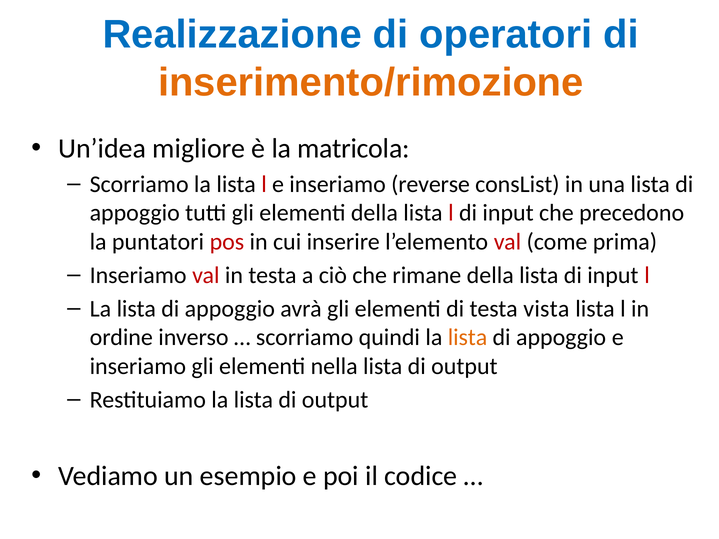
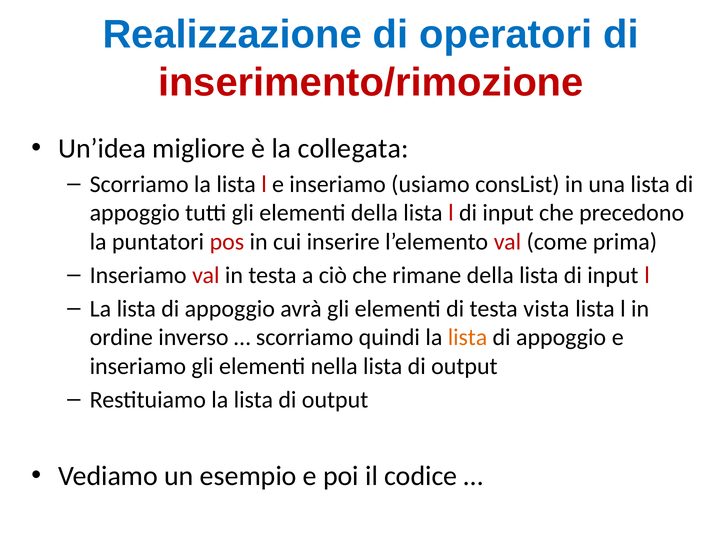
inserimento/rimozione colour: orange -> red (371, 83)
matricola: matricola -> collegata (353, 149)
reverse: reverse -> usiamo (430, 184)
